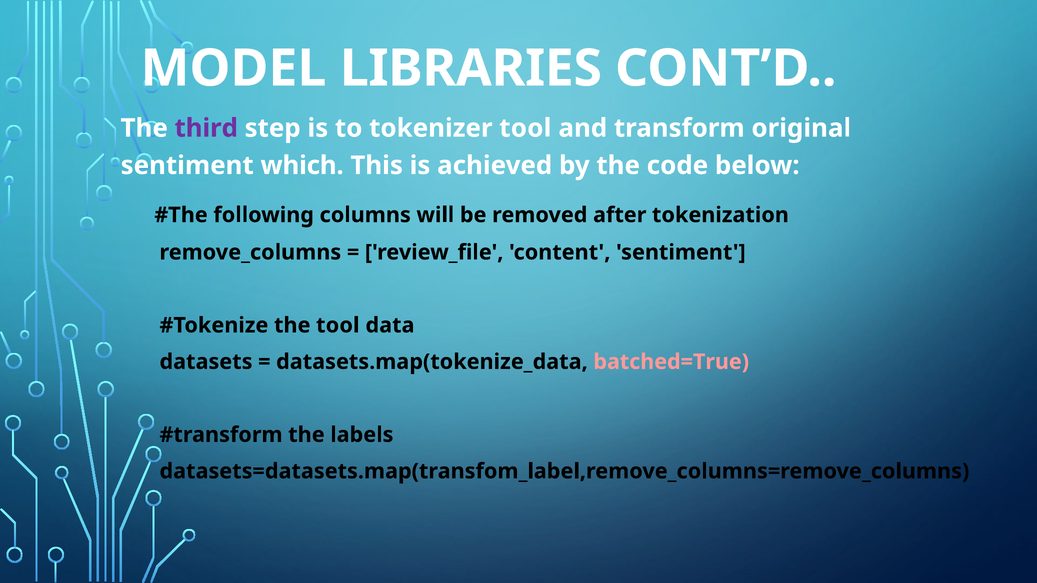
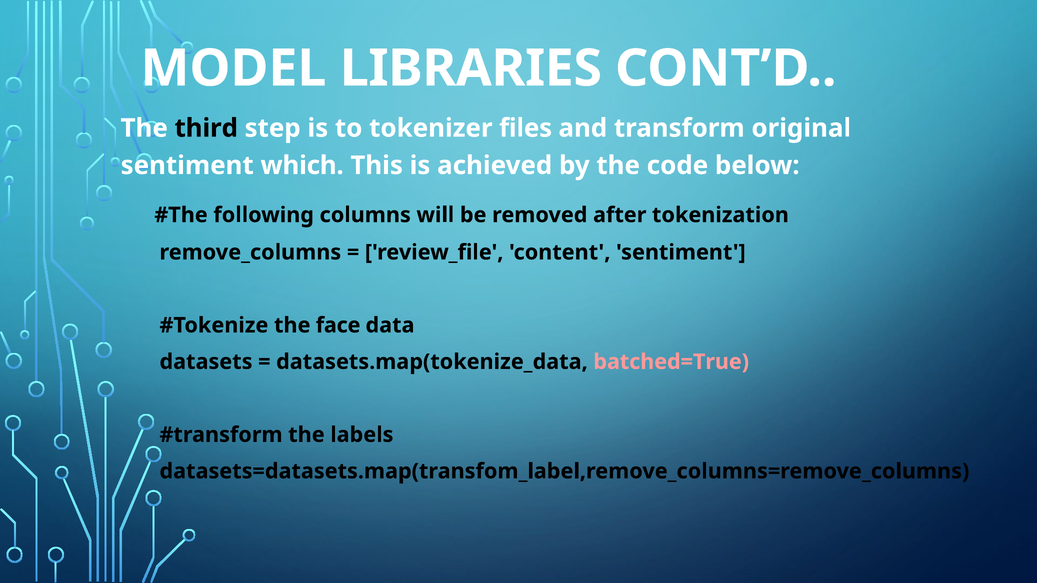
third colour: purple -> black (206, 128)
tokenizer tool: tool -> files (526, 128)
the tool: tool -> face (338, 325)
